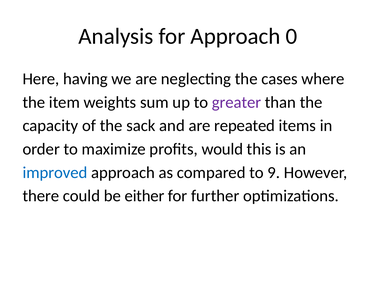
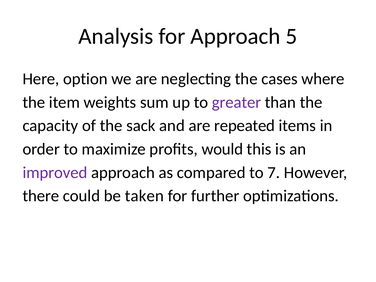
0: 0 -> 5 (291, 36)
having: having -> option (85, 79)
improved colour: blue -> purple (55, 172)
9: 9 -> 7 (274, 172)
either: either -> taken (144, 196)
